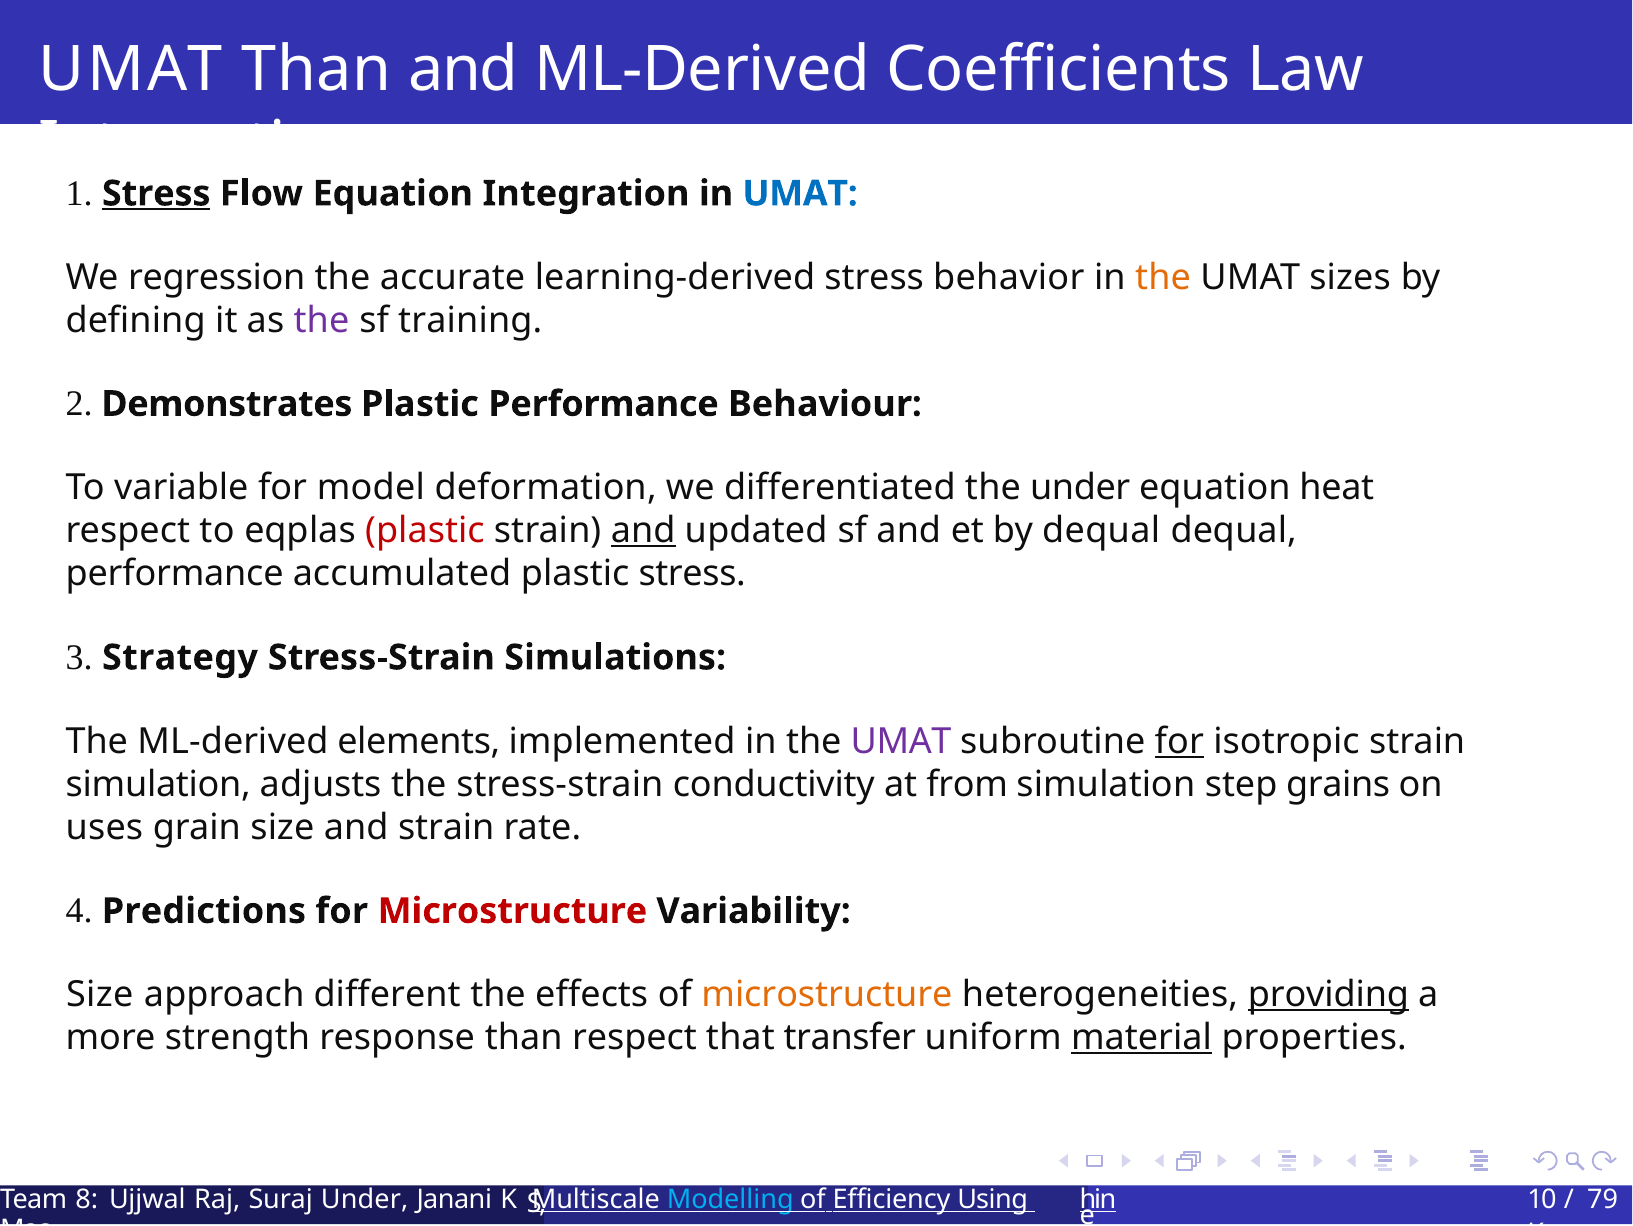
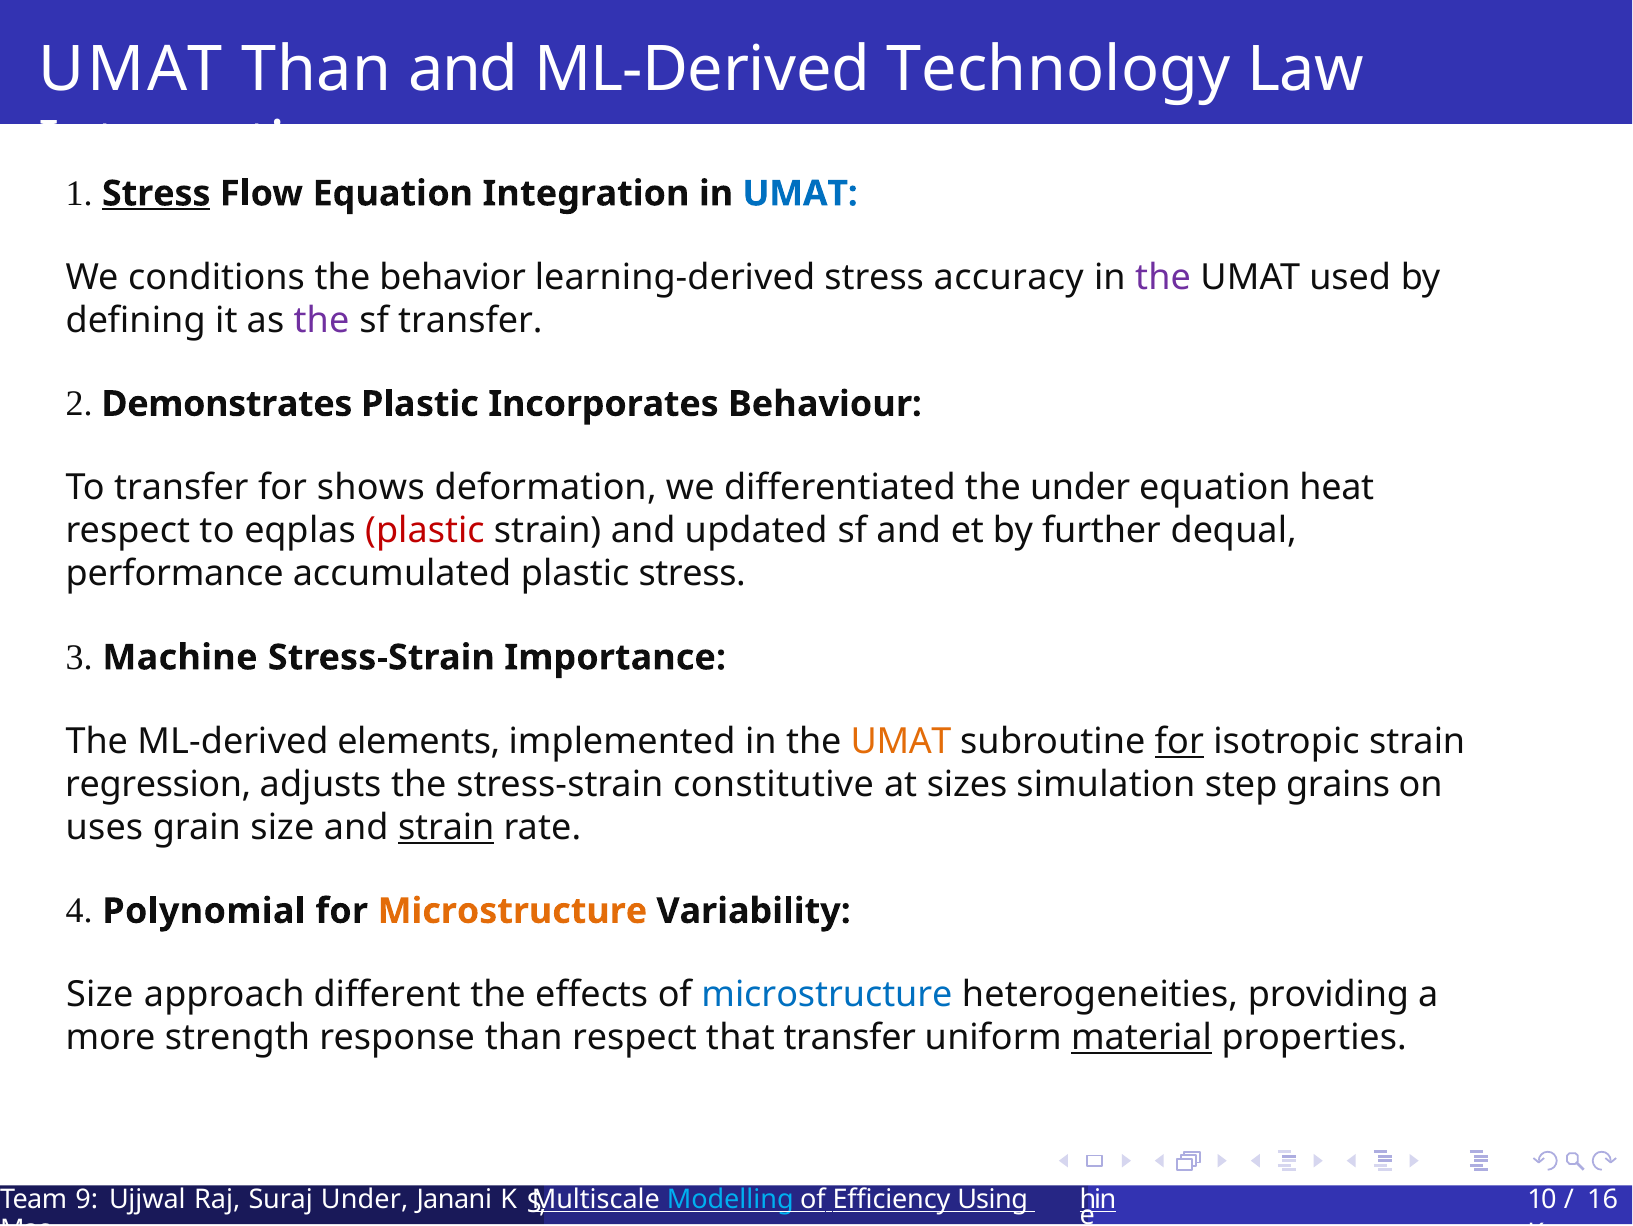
Coefficients: Coefficients -> Technology (1058, 69)
regression: regression -> conditions (217, 277)
accurate: accurate -> behavior (453, 277)
behavior: behavior -> accuracy (1009, 277)
the colour: orange -> purple (1163, 277)
sizes: sizes -> used (1350, 277)
sf training: training -> transfer (470, 320)
Plastic Performance: Performance -> Incorporates (603, 404)
To variable: variable -> transfer (181, 488)
model: model -> shows (371, 488)
and underline: present -> none (643, 531)
by dequal: dequal -> further (1101, 531)
Strategy: Strategy -> Machine (180, 657)
Simulations: Simulations -> Importance (615, 657)
UMAT colour: purple -> orange (901, 741)
simulation: simulation -> regression (158, 784)
conductivity: conductivity -> constitutive (774, 784)
from: from -> sizes (967, 784)
strain underline: none -> present (446, 827)
Predictions: Predictions -> Polynomial (204, 911)
Microstructure colour: red -> orange (512, 911)
microstructure colour: orange -> blue (827, 995)
providing underline: present -> none (1328, 995)
8: 8 -> 9 (87, 1199)
79: 79 -> 16 (1603, 1199)
